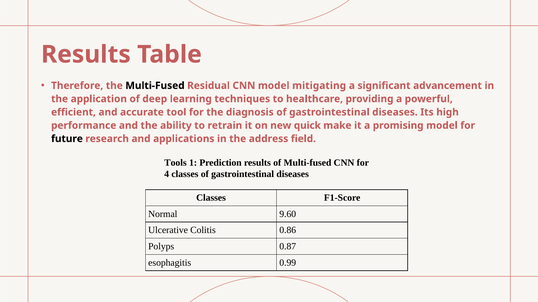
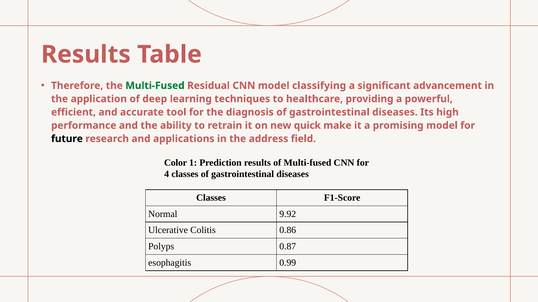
Multi-Fused colour: black -> green (155, 86)
mitigating: mitigating -> classifying (319, 86)
Tools: Tools -> Color (176, 163)
9.60: 9.60 -> 9.92 (288, 214)
